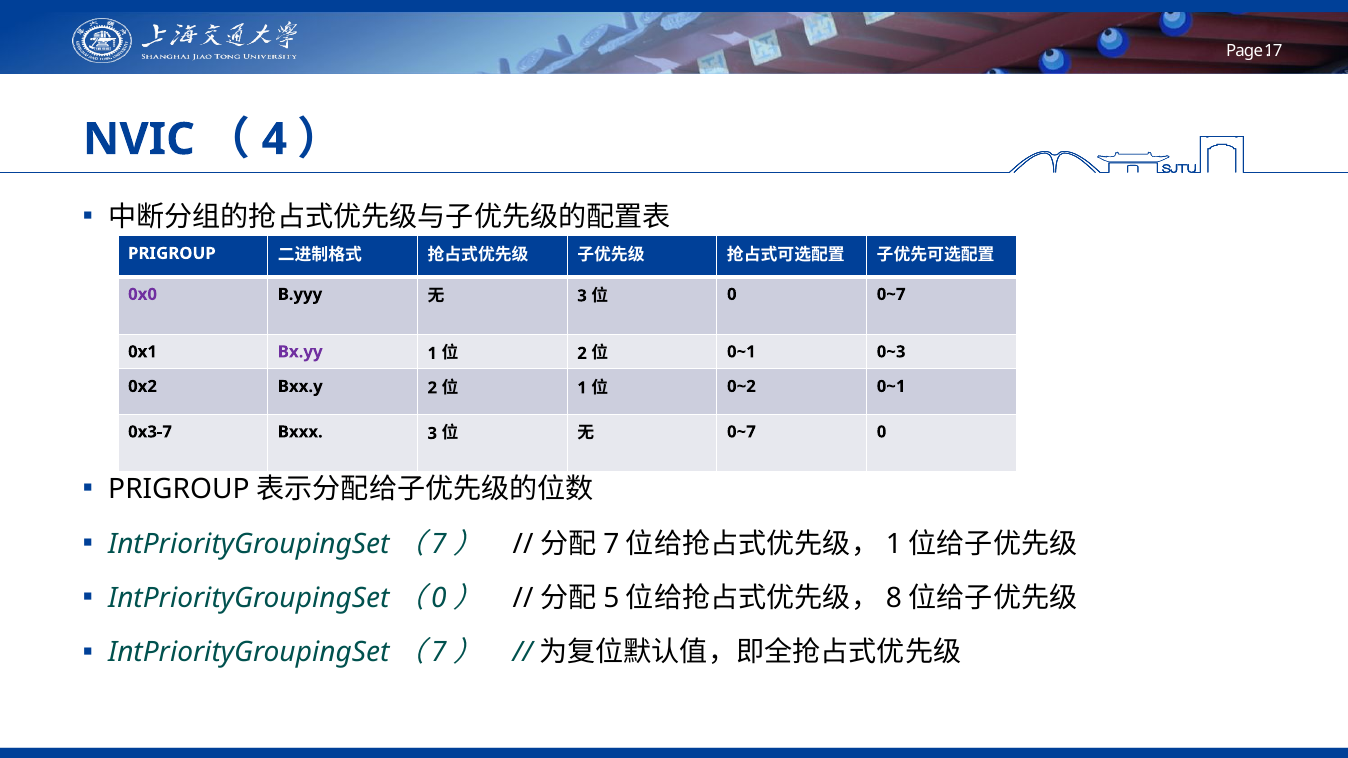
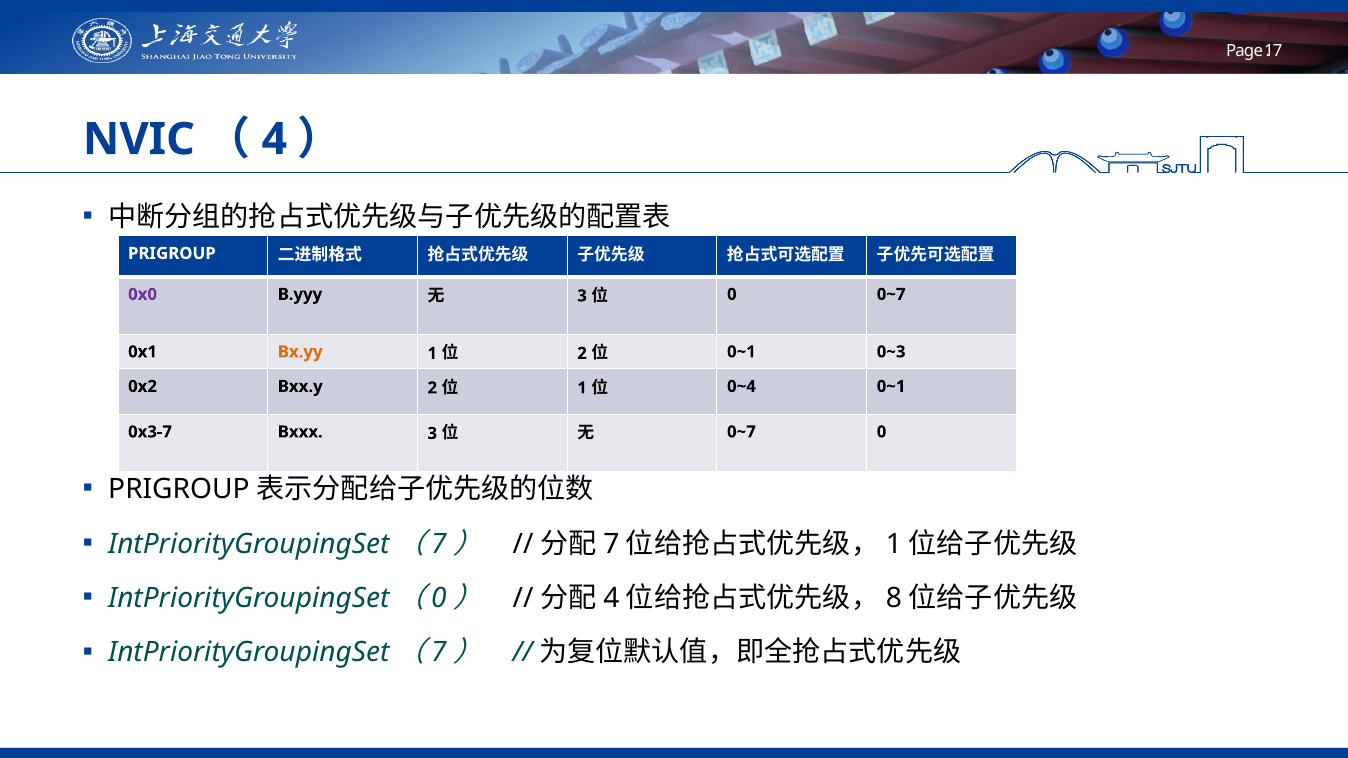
Bx.yy colour: purple -> orange (300, 352)
0~2: 0~2 -> 0~4 (741, 387)
5: 5 -> 4 (611, 598)
